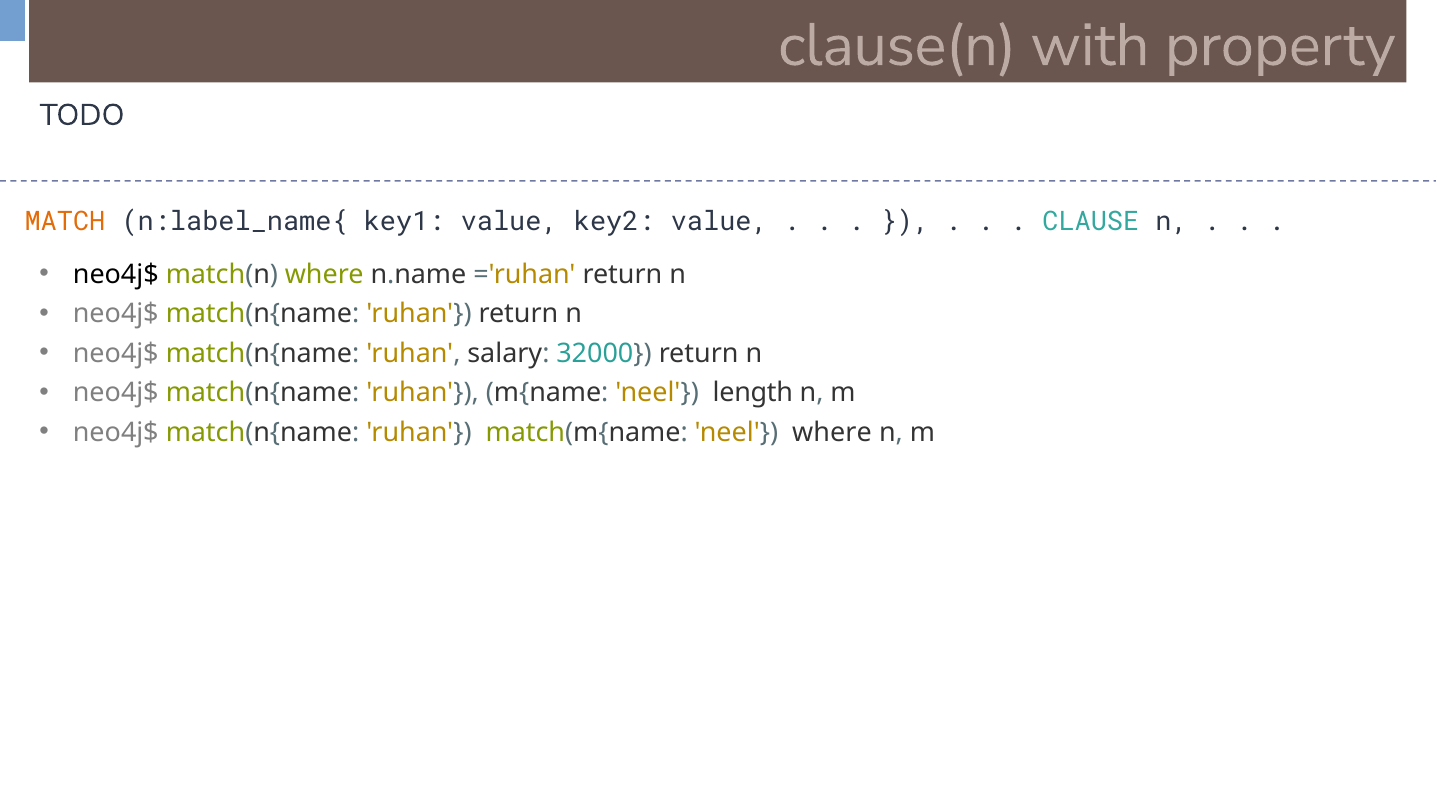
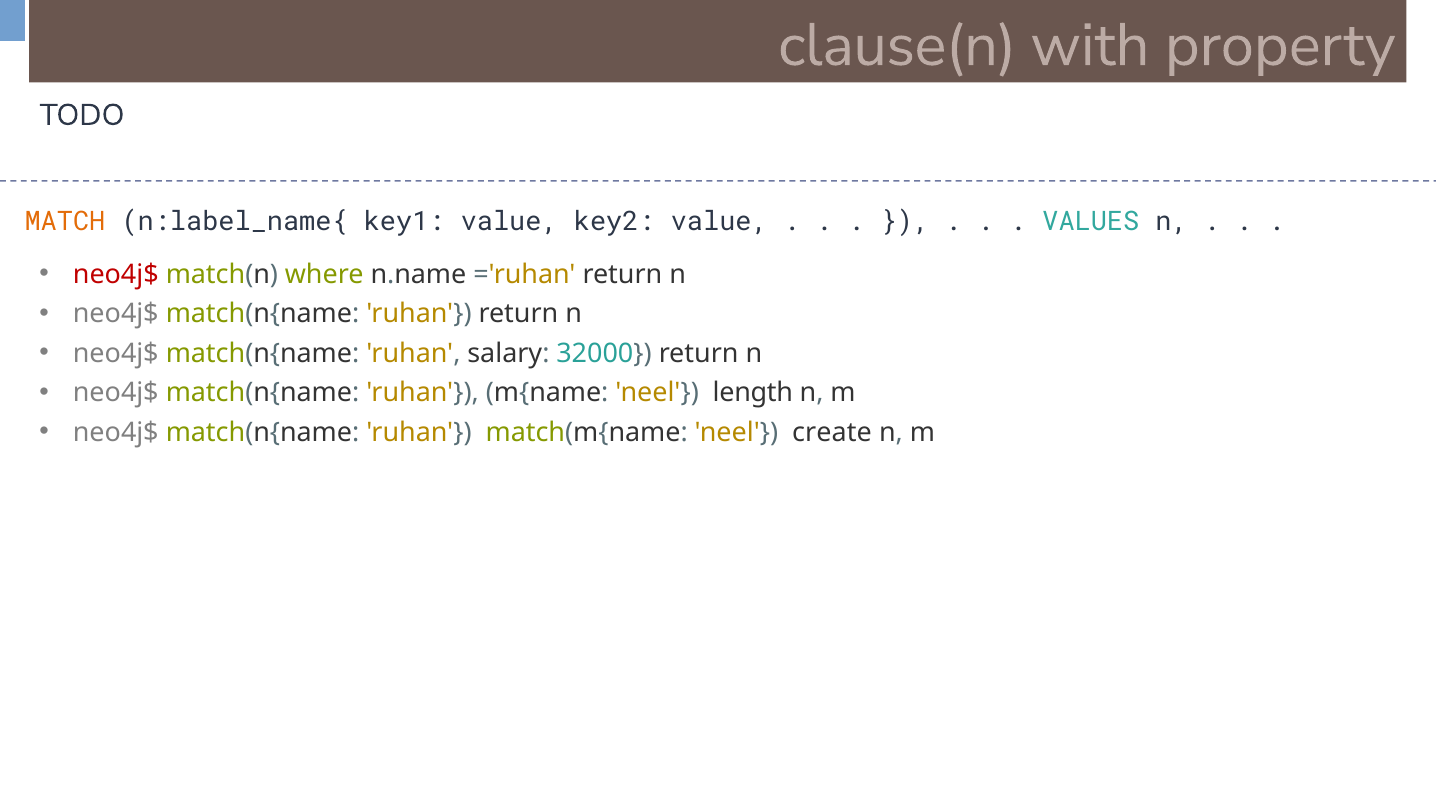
CLAUSE: CLAUSE -> VALUES (1091, 222)
neo4j$ colour: black -> red (116, 275)
neel where: where -> create (832, 433)
